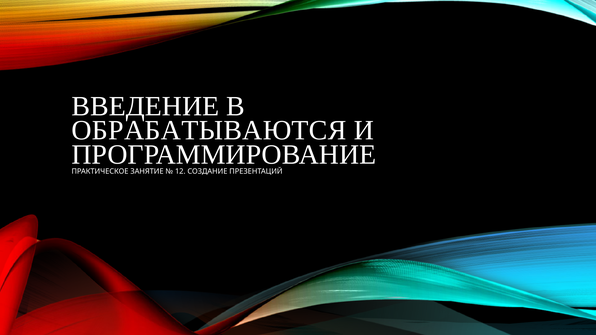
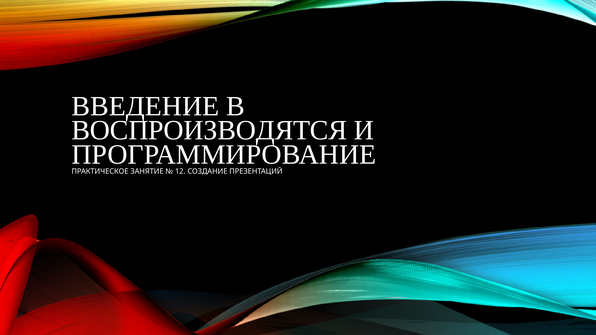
ОБРАБАТЫВАЮТСЯ: ОБРАБАТЫВАЮТСЯ -> ВОСПРОИЗВОДЯТСЯ (209, 130)
